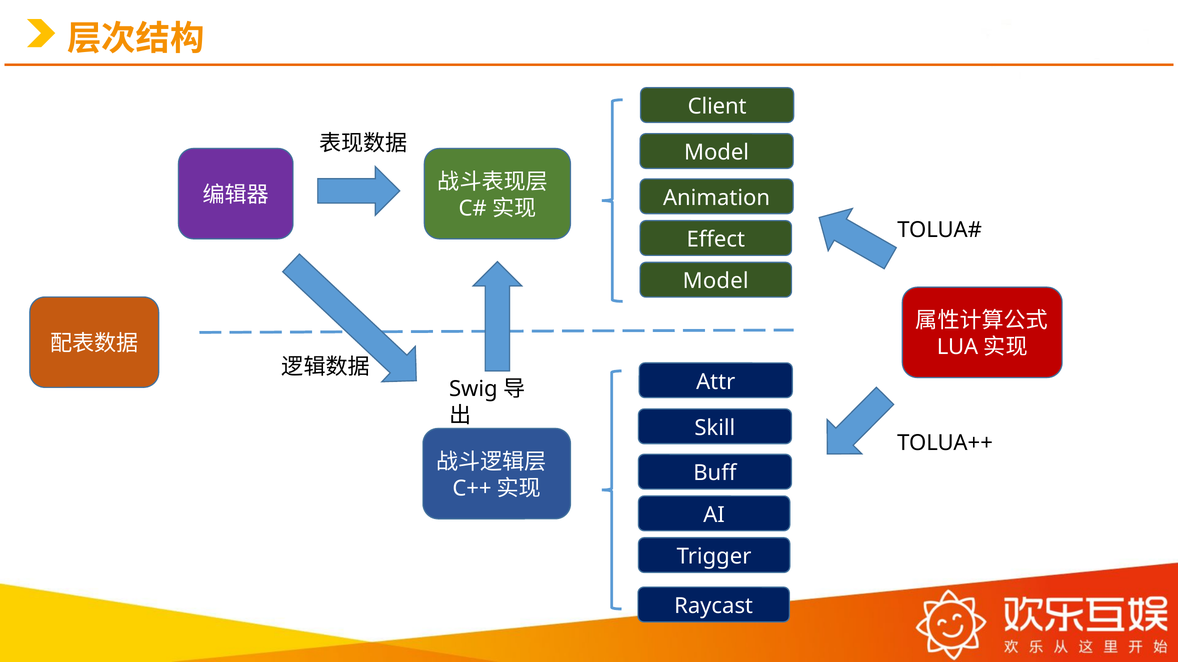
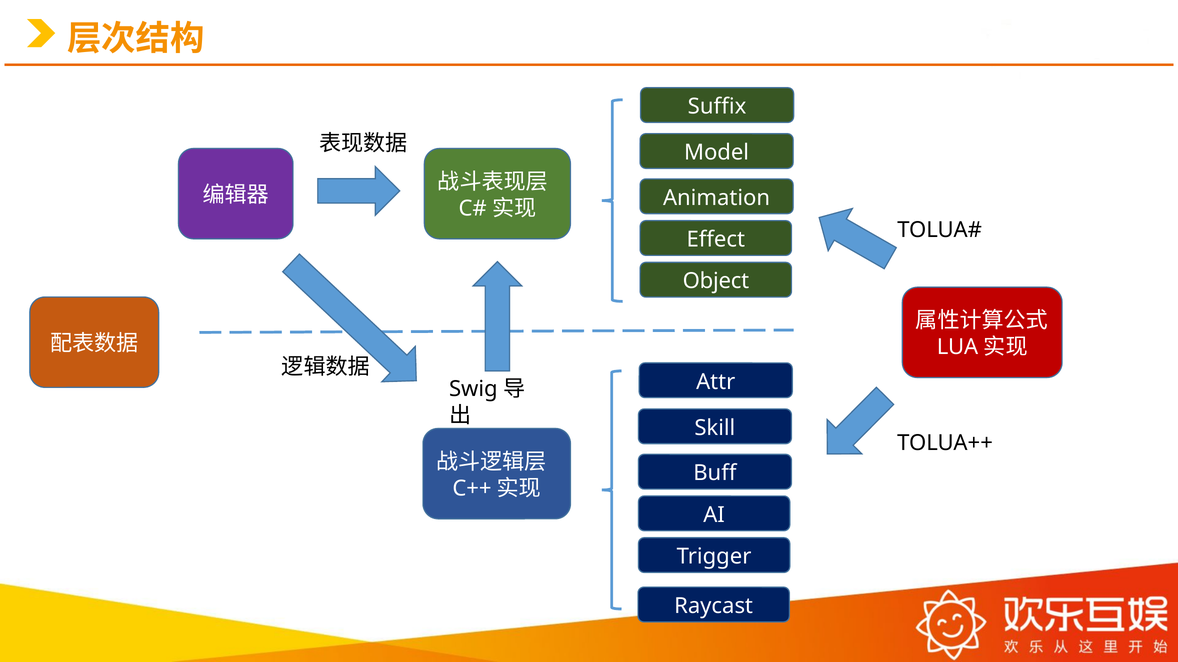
Client: Client -> Suffix (717, 107)
Model: Model -> Object (716, 281)
